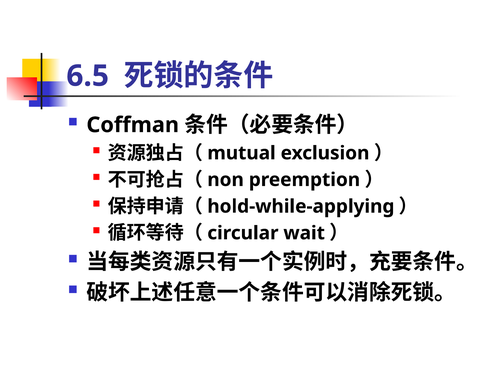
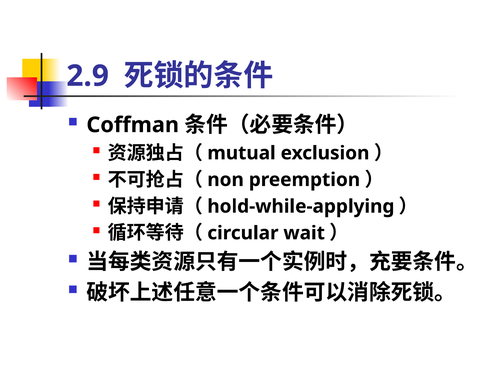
6.5: 6.5 -> 2.9 (88, 76)
